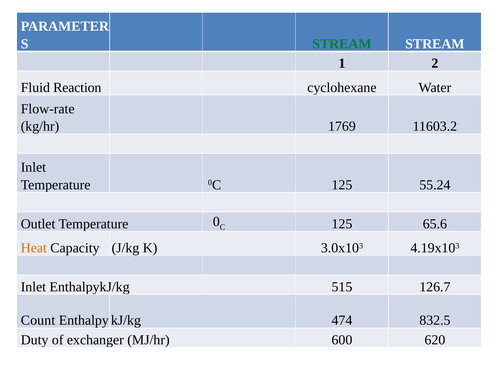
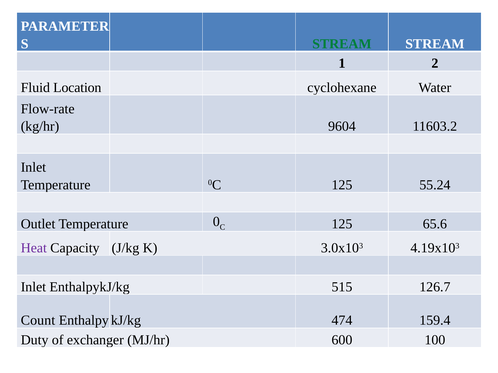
Reaction: Reaction -> Location (77, 88)
1769: 1769 -> 9604 (342, 127)
Heat colour: orange -> purple (34, 248)
832.5: 832.5 -> 159.4 (435, 321)
620: 620 -> 100 (435, 340)
